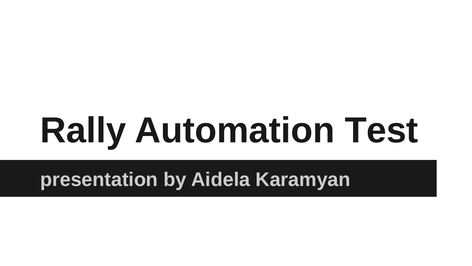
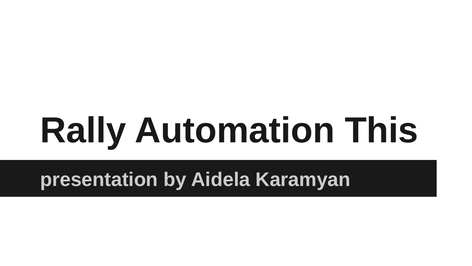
Test: Test -> This (381, 130)
